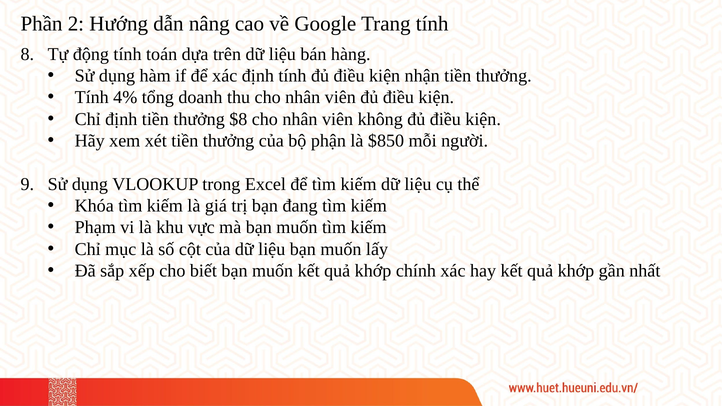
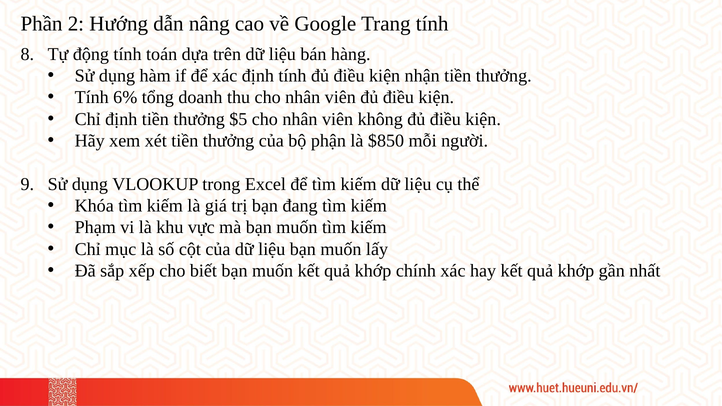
4%: 4% -> 6% (125, 98)
$8: $8 -> $5 (238, 119)
